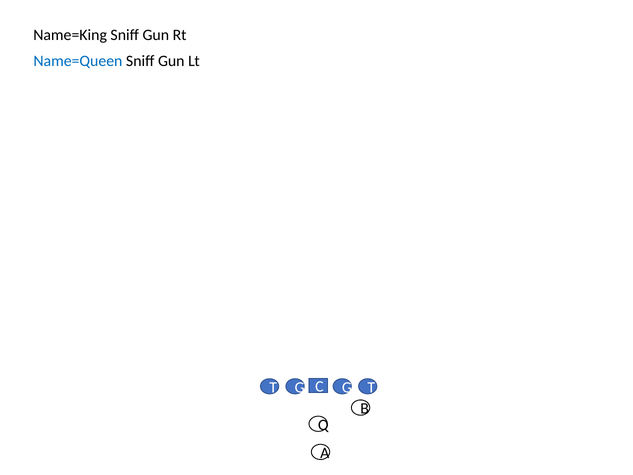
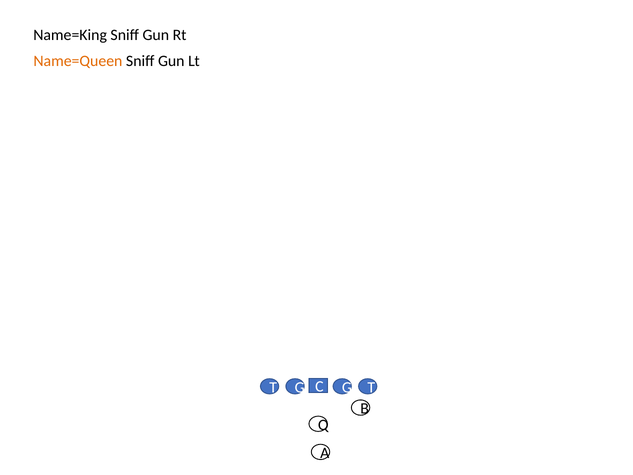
Name=Queen colour: blue -> orange (78, 61)
